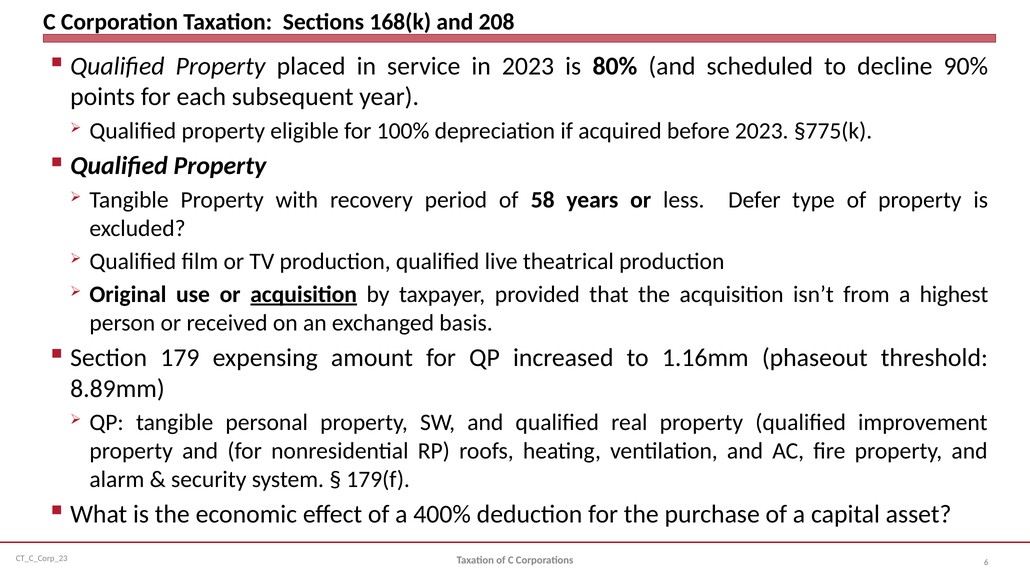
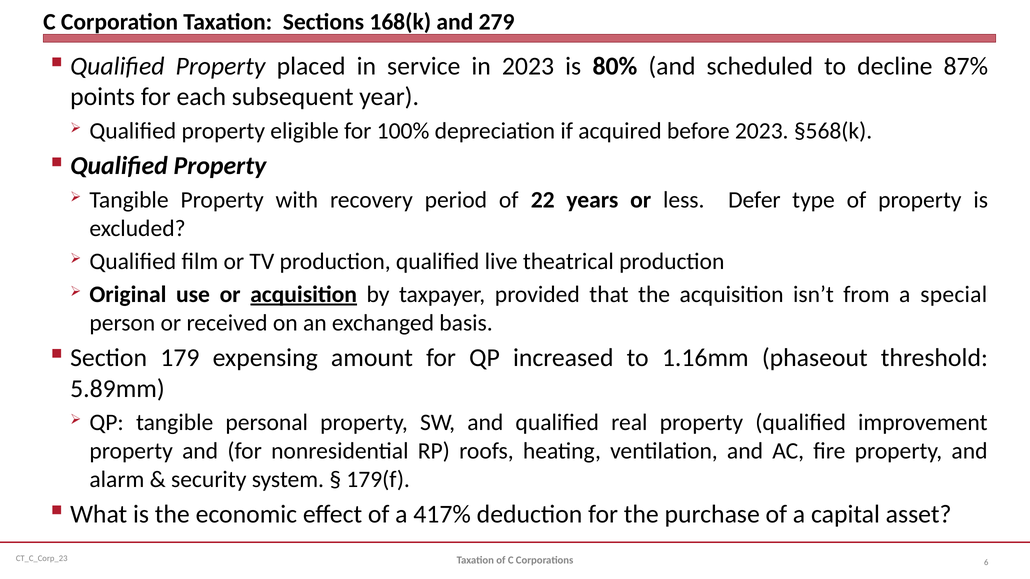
208: 208 -> 279 (497, 22)
90%: 90% -> 87% (966, 66)
§775(k: §775(k -> §568(k (833, 131)
58: 58 -> 22 (543, 200)
highest: highest -> special (954, 295)
8.89mm: 8.89mm -> 5.89mm (117, 389)
400%: 400% -> 417% (442, 514)
